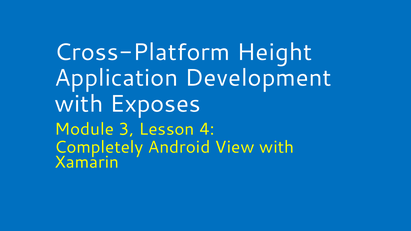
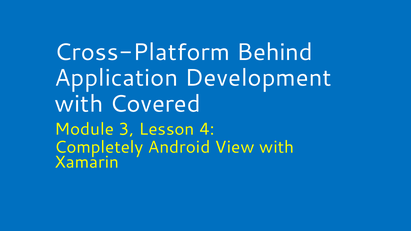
Height: Height -> Behind (275, 52)
Exposes: Exposes -> Covered (155, 104)
